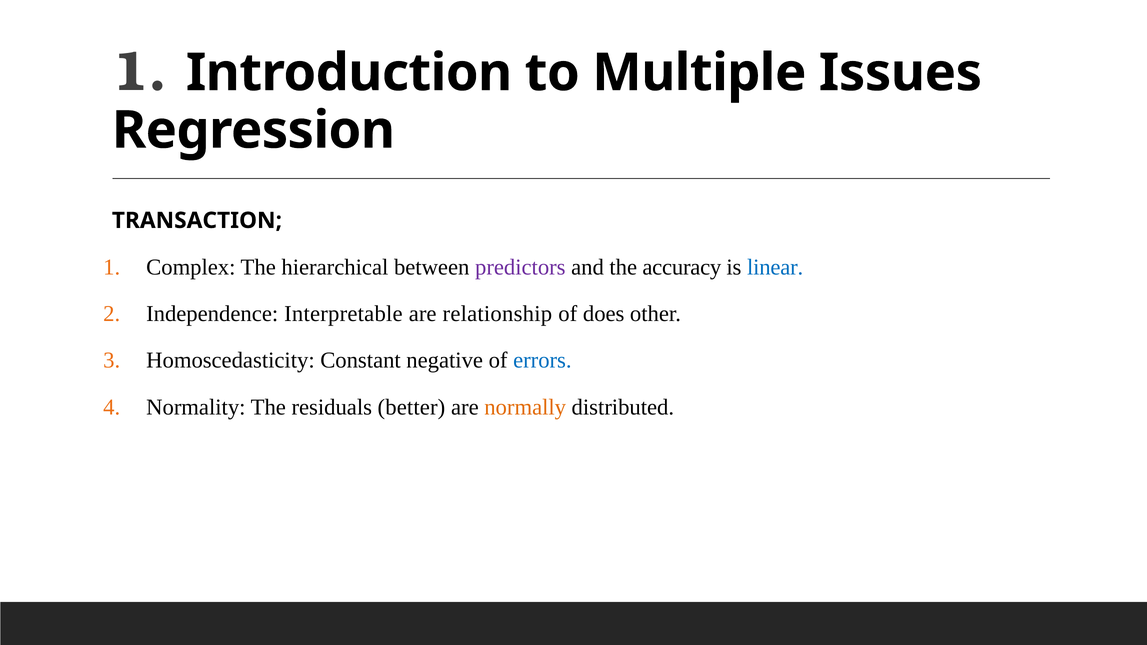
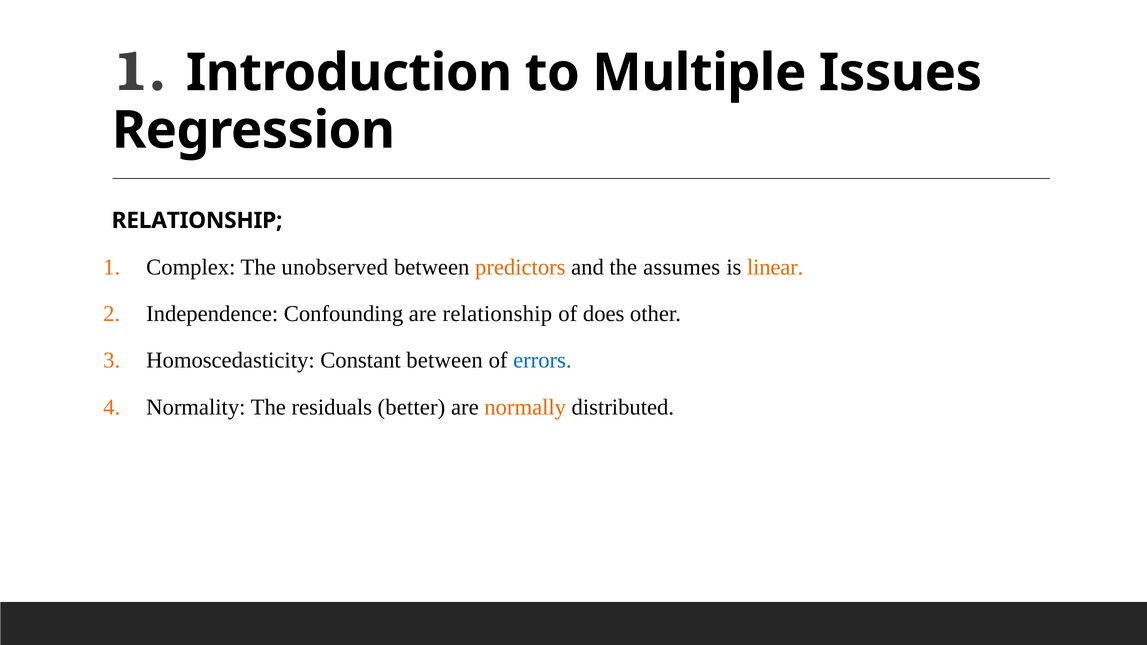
TRANSACTION: TRANSACTION -> RELATIONSHIP (197, 221)
hierarchical: hierarchical -> unobserved (335, 267)
predictors colour: purple -> orange (520, 267)
accuracy: accuracy -> assumes (682, 267)
linear colour: blue -> orange (775, 267)
Interpretable: Interpretable -> Confounding (344, 314)
Constant negative: negative -> between (445, 361)
